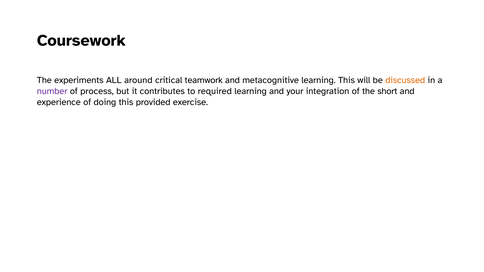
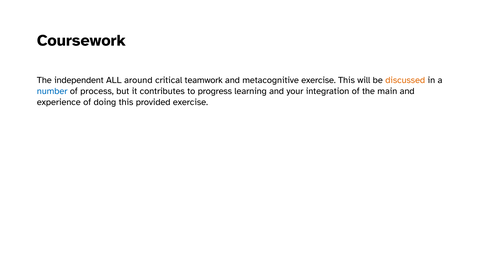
experiments: experiments -> independent (79, 80)
metacognitive learning: learning -> exercise (319, 80)
number colour: purple -> blue (52, 91)
required: required -> progress (215, 91)
short: short -> main (387, 91)
